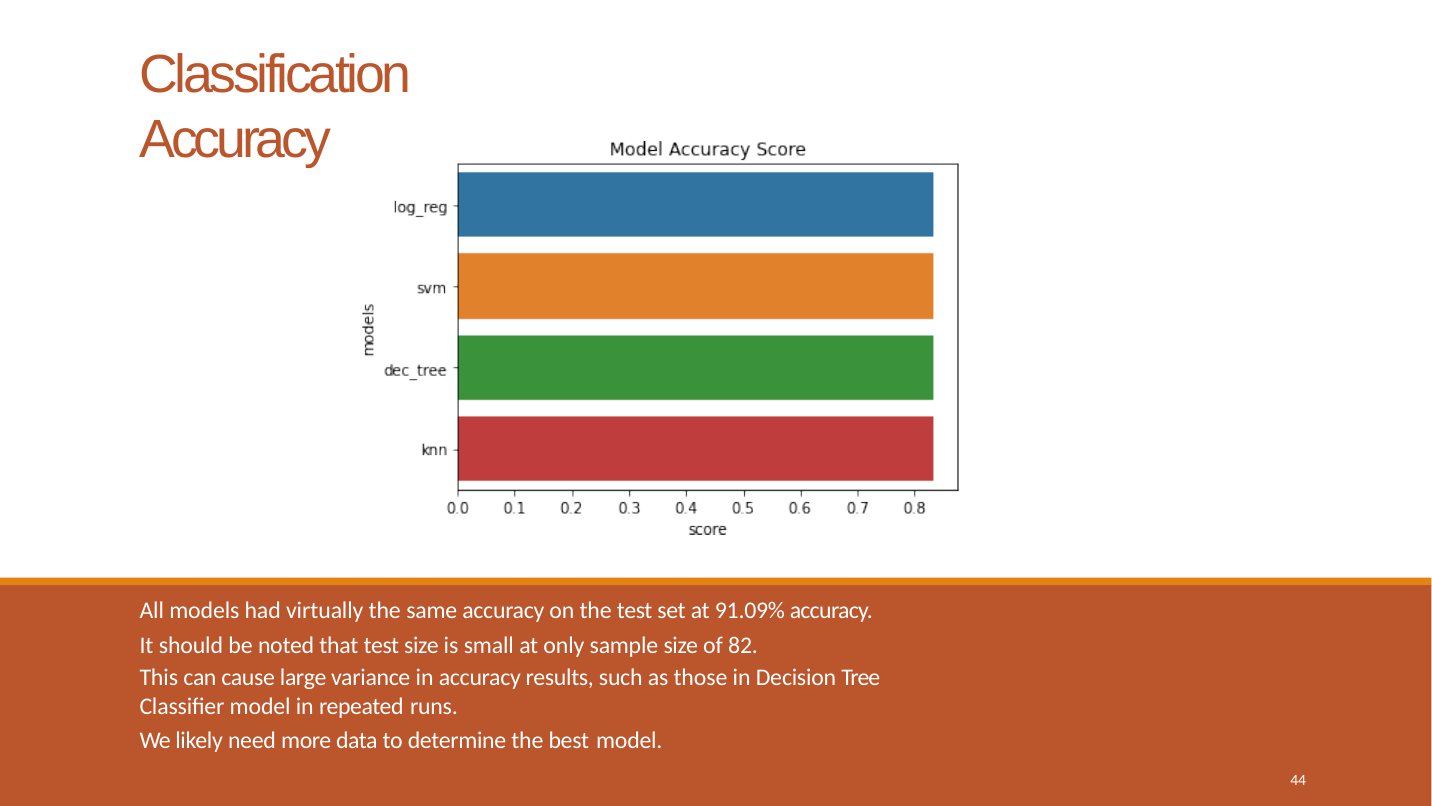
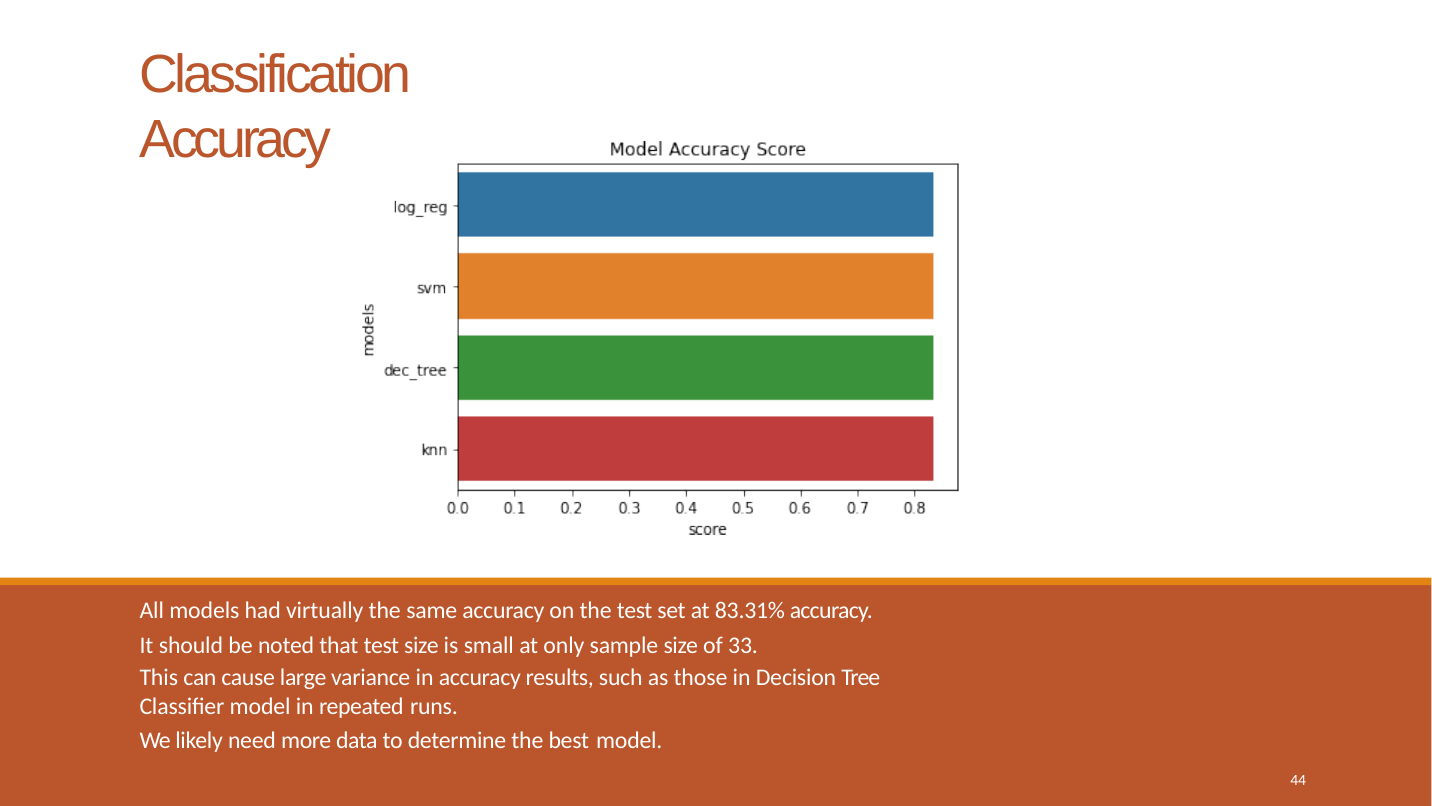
91.09%: 91.09% -> 83.31% (750, 610)
82: 82 -> 33 (743, 645)
